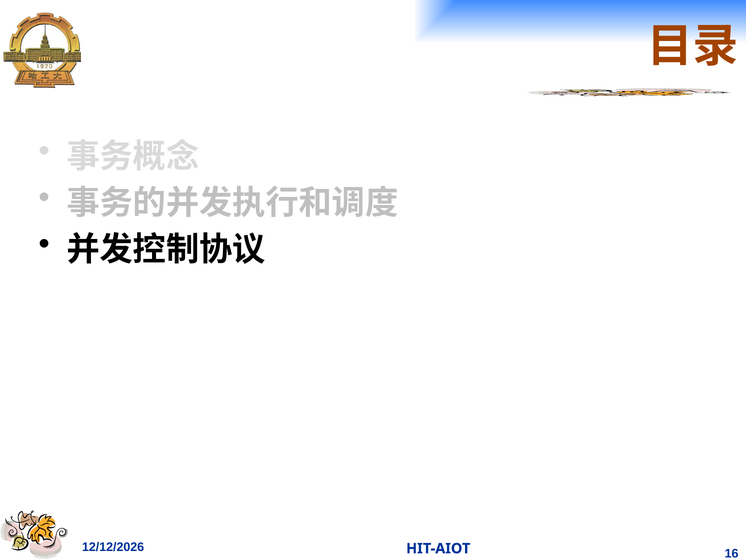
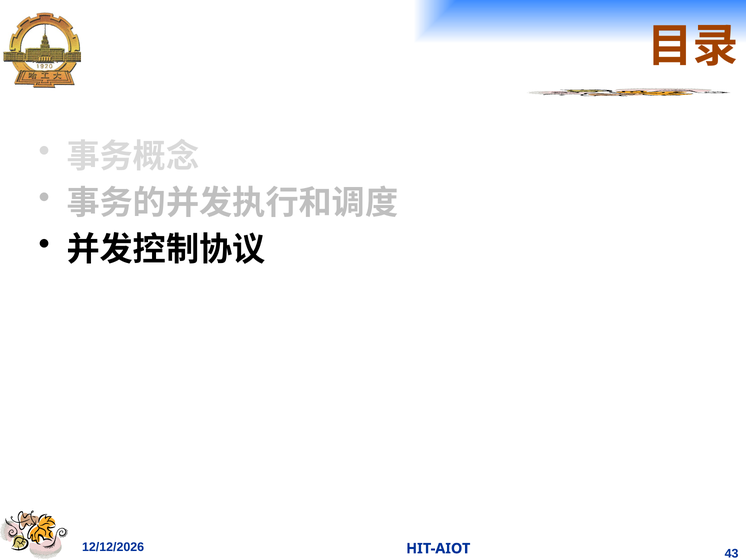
16: 16 -> 43 (732, 553)
